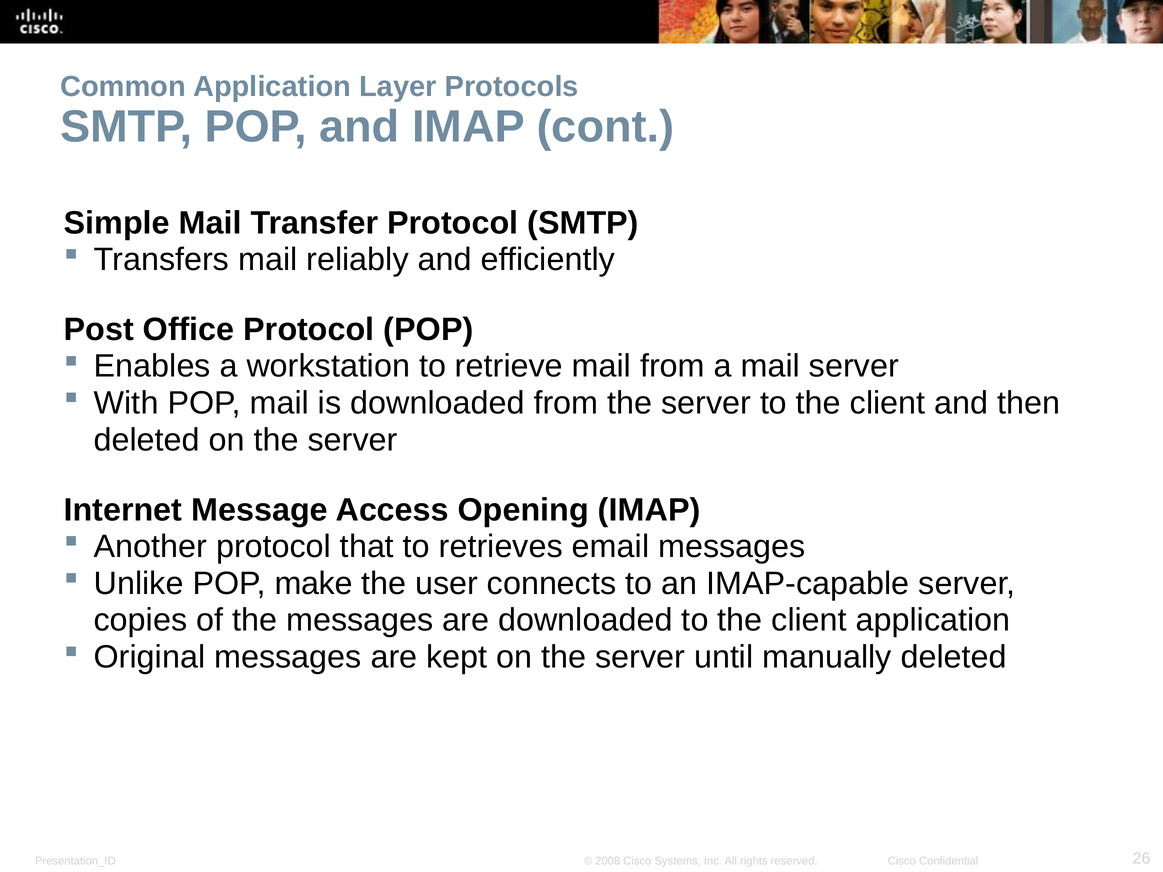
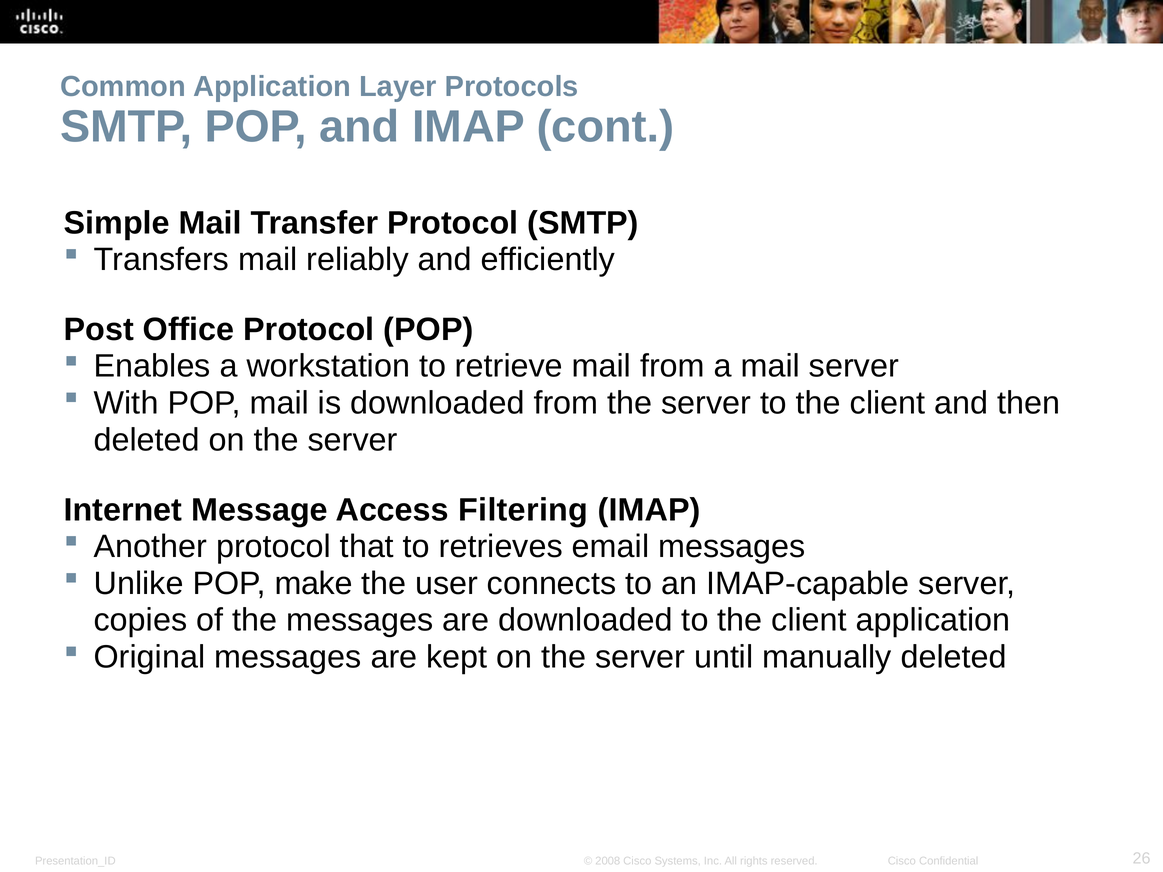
Opening: Opening -> Filtering (523, 510)
